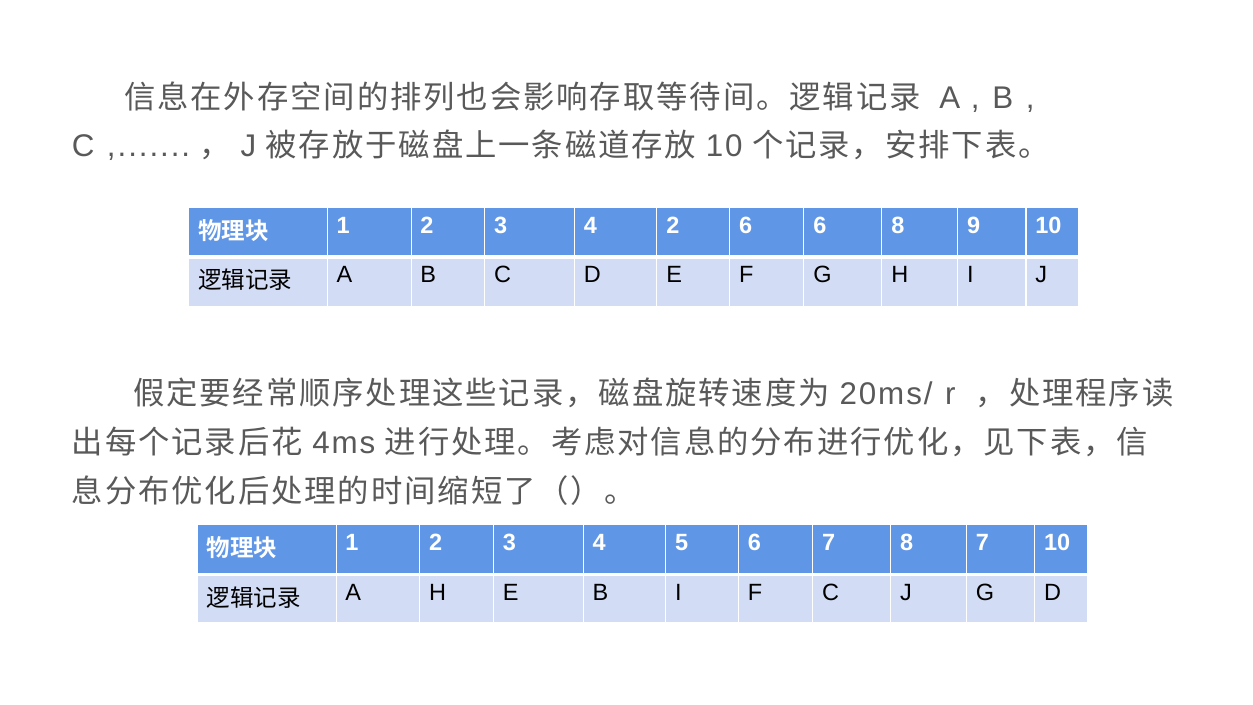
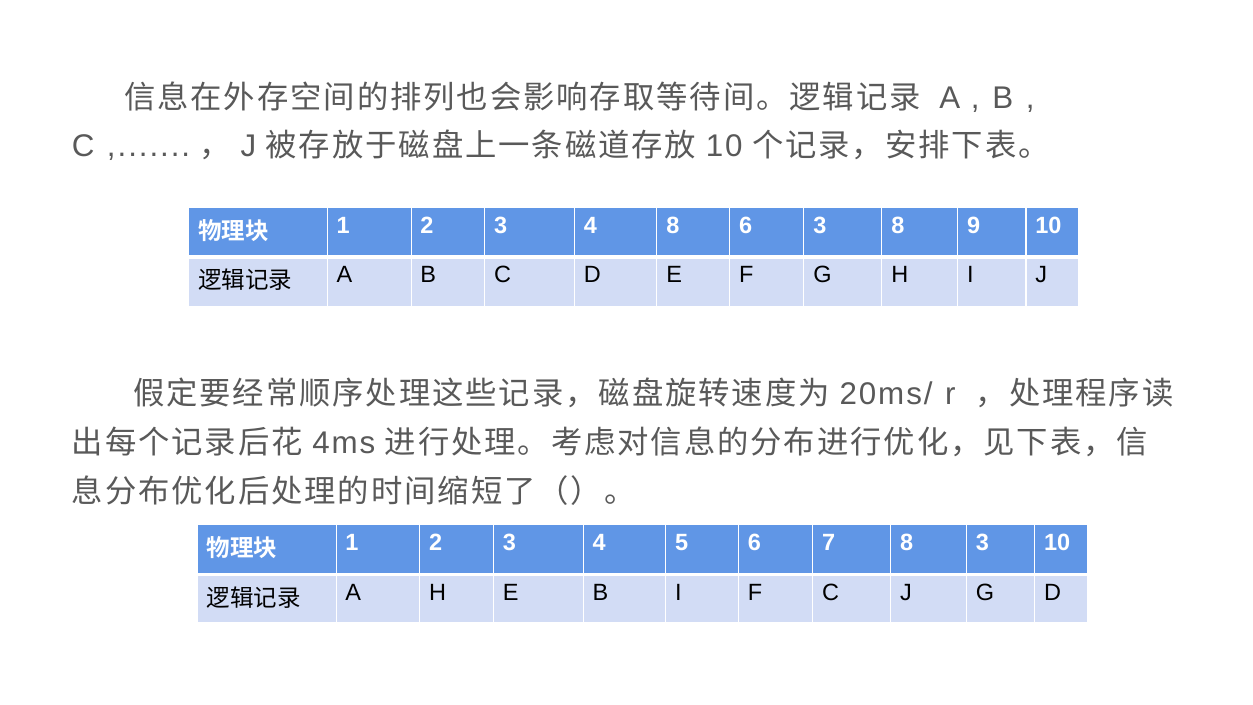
4 2: 2 -> 8 (673, 226)
6 6: 6 -> 3 (820, 226)
8 7: 7 -> 3 (982, 542)
